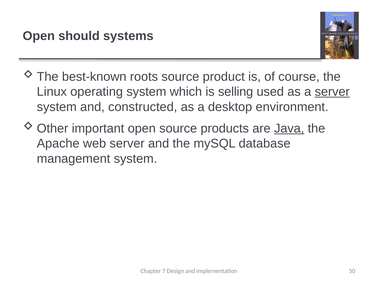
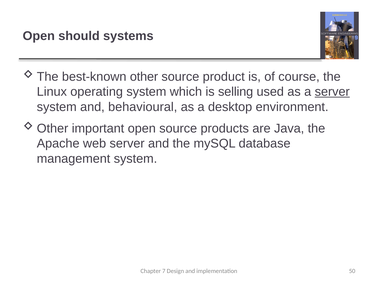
roots: roots -> other (144, 76)
constructed: constructed -> behavioural (143, 107)
Java underline: present -> none (289, 128)
